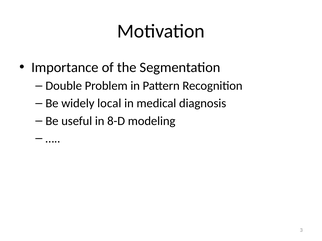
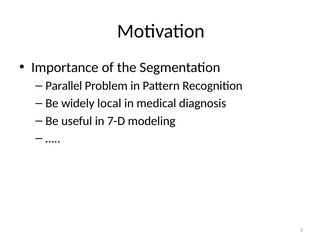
Double: Double -> Parallel (64, 86)
8-D: 8-D -> 7-D (116, 121)
